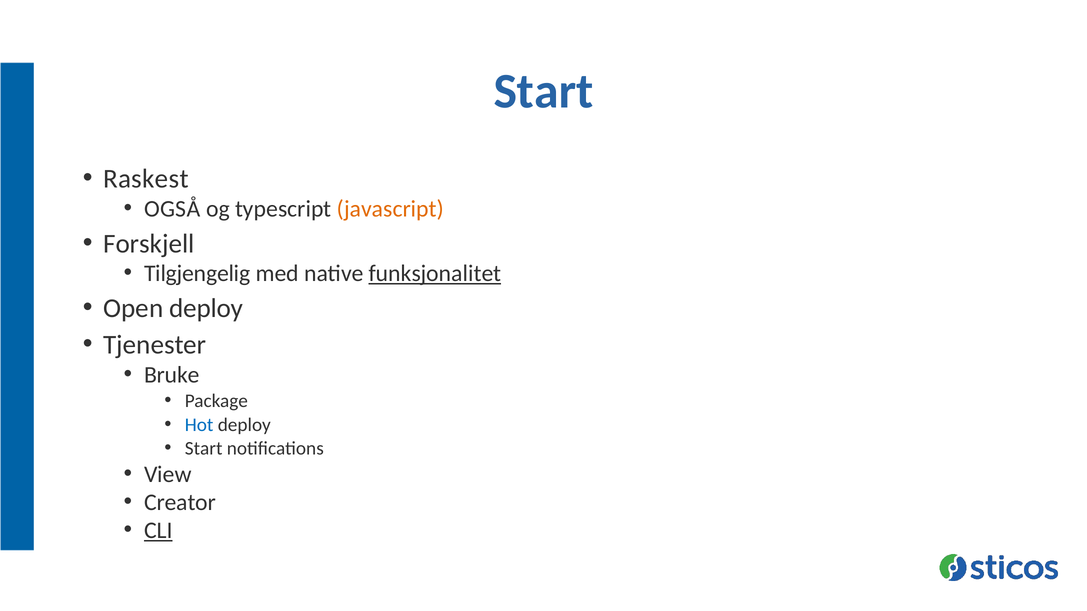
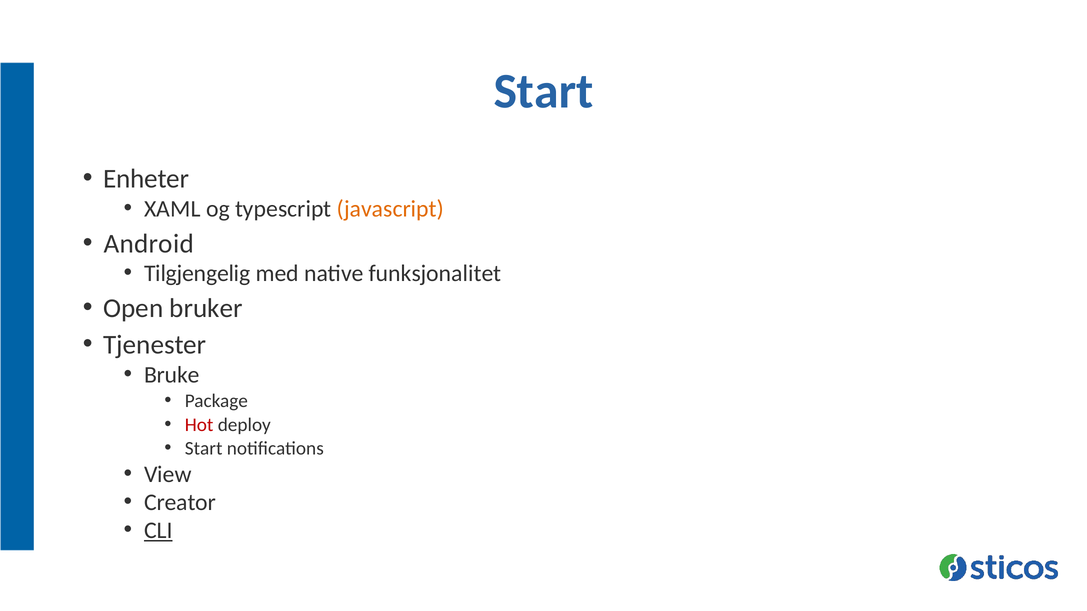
Raskest: Raskest -> Enheter (146, 179)
OGSÅ: OGSÅ -> XAML (172, 209)
Forskjell: Forskjell -> Android (149, 244)
funksjonalitet underline: present -> none (435, 274)
Open deploy: deploy -> bruker (206, 309)
Hot colour: blue -> red (199, 425)
